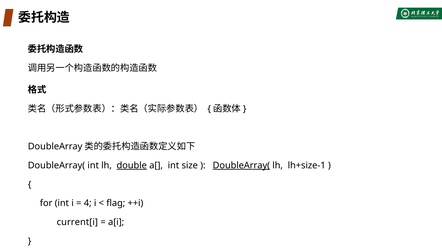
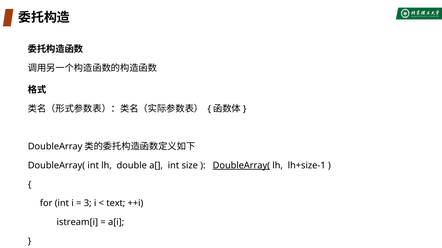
double underline: present -> none (132, 166)
4: 4 -> 3 (88, 204)
flag: flag -> text (116, 204)
current[i: current[i -> istream[i (77, 223)
